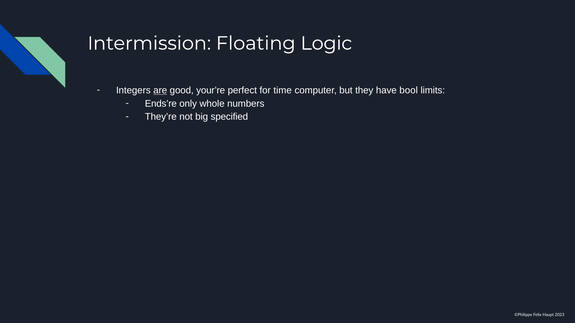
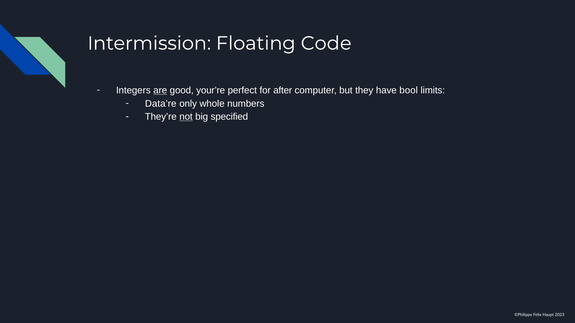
Logic: Logic -> Code (326, 43)
time: time -> after (283, 90)
Ends’re: Ends’re -> Data’re (161, 104)
not underline: none -> present (186, 117)
